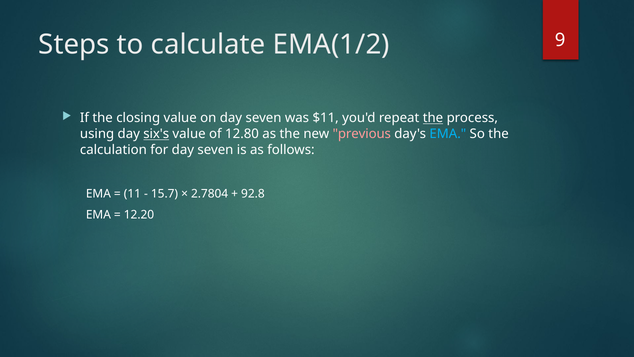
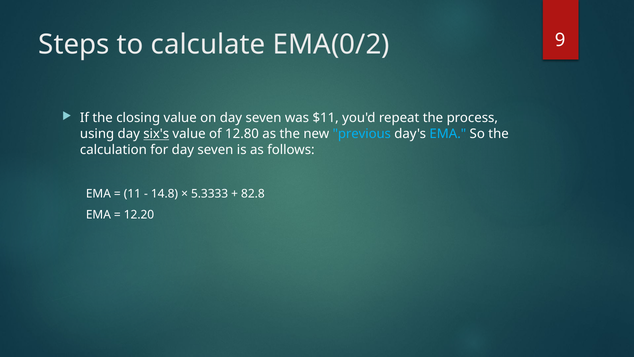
EMA(1/2: EMA(1/2 -> EMA(0/2 (331, 45)
the underline: present -> none (433, 118)
previous colour: pink -> light blue (362, 134)
15.7: 15.7 -> 14.8 (164, 194)
2.7804: 2.7804 -> 5.3333 (210, 194)
92.8: 92.8 -> 82.8 (253, 194)
